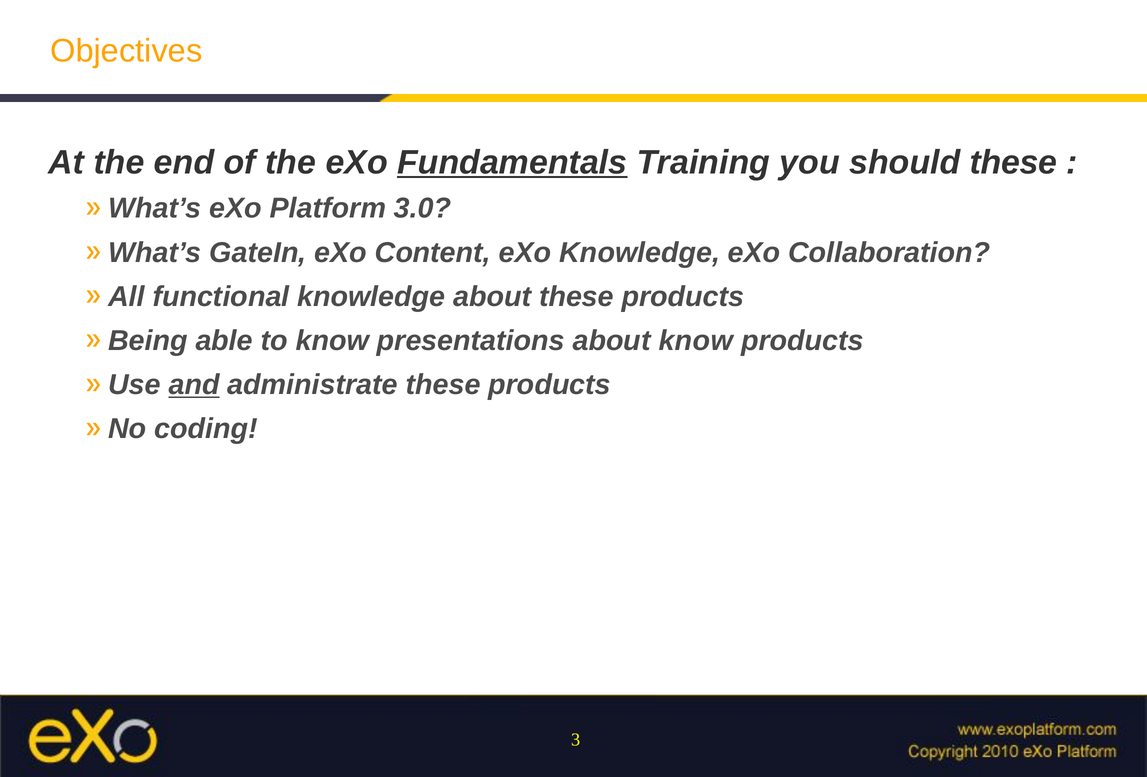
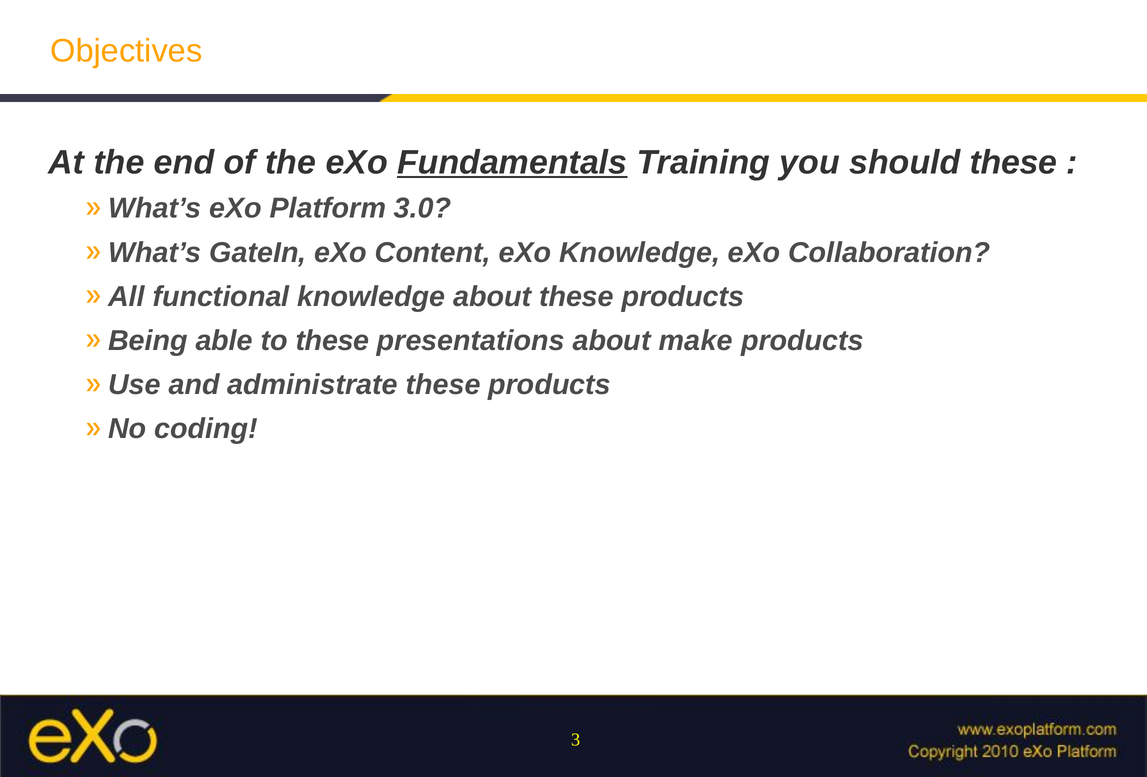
to know: know -> these (333, 341)
about know: know -> make (696, 341)
and underline: present -> none (194, 385)
